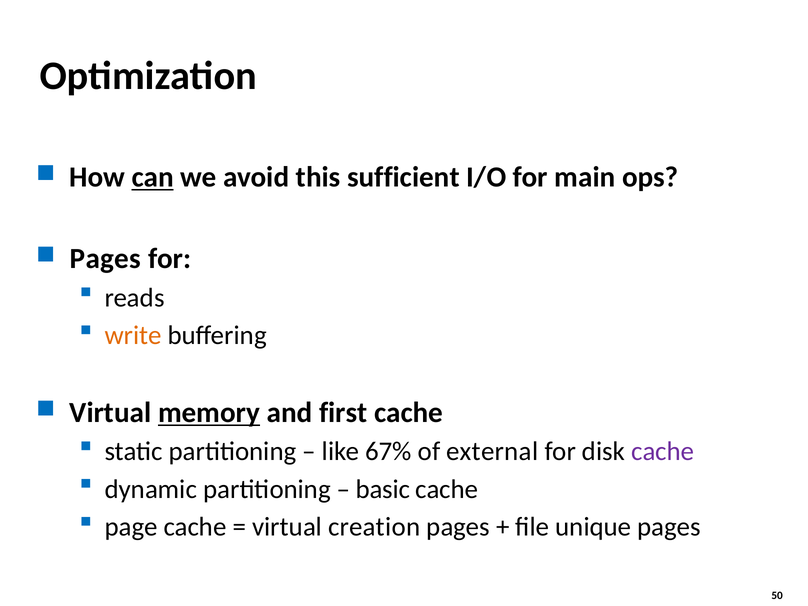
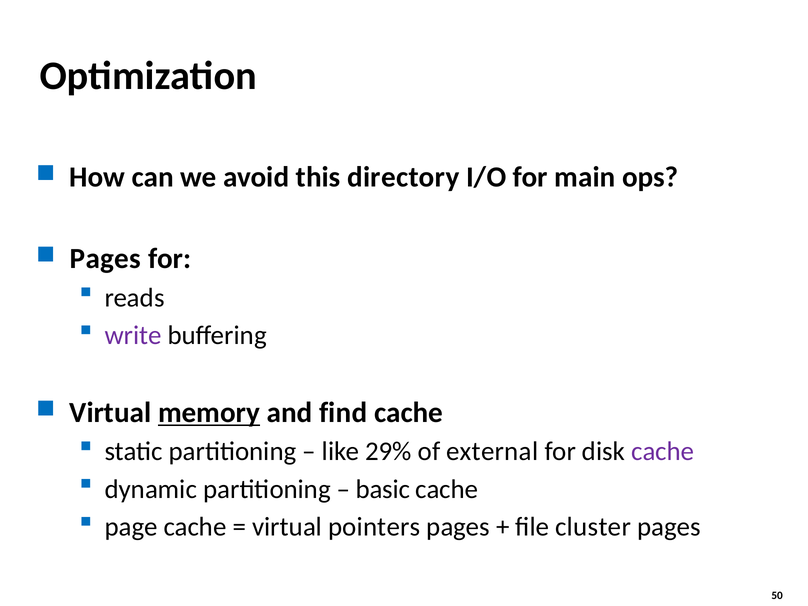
can underline: present -> none (153, 177)
sufficient: sufficient -> directory (403, 177)
write colour: orange -> purple (133, 335)
first: first -> find (343, 413)
67%: 67% -> 29% (388, 452)
creation: creation -> pointers (374, 527)
unique: unique -> cluster (593, 527)
